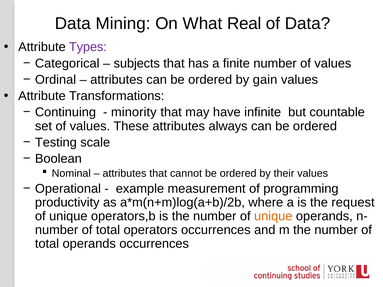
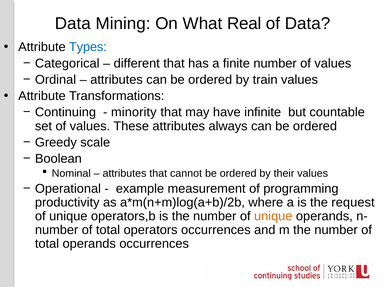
Types colour: purple -> blue (88, 47)
subjects: subjects -> different (137, 63)
gain: gain -> train (265, 80)
Testing: Testing -> Greedy (56, 142)
